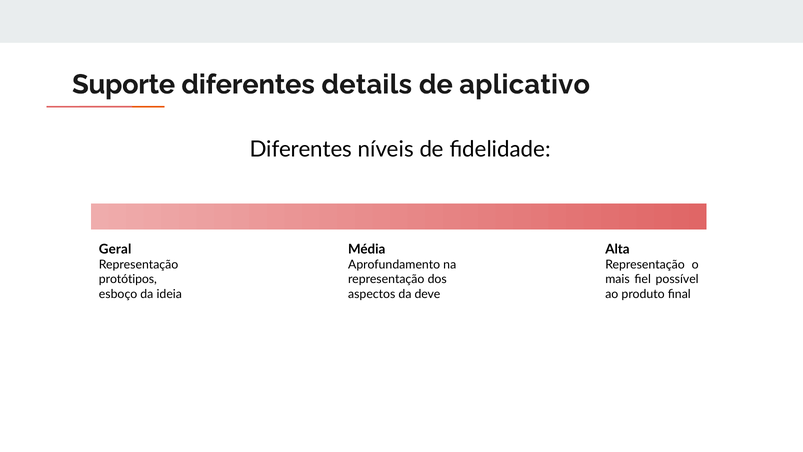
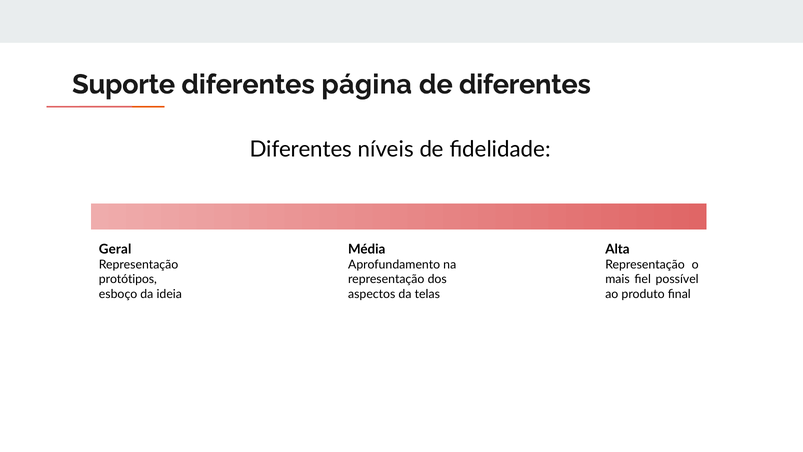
details: details -> página (367, 84)
de aplicativo: aplicativo -> diferentes (525, 84)
deve: deve -> telas (427, 294)
